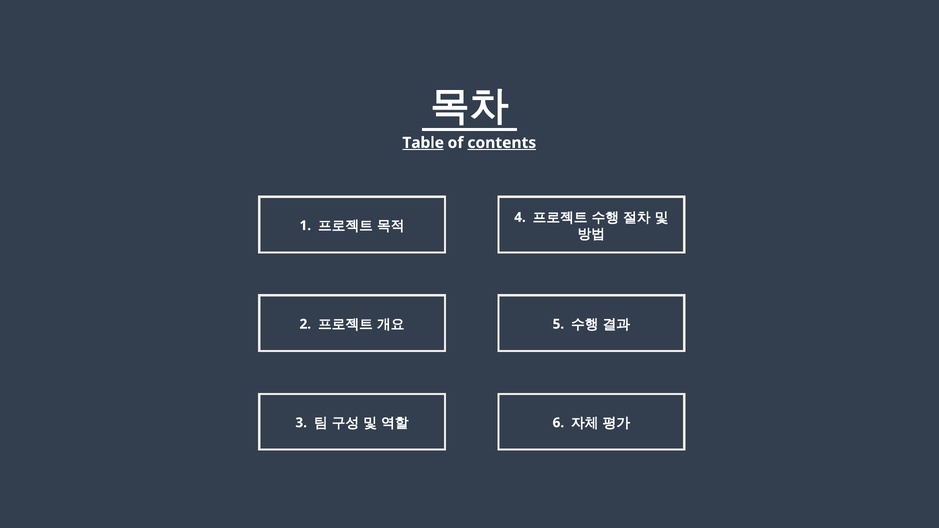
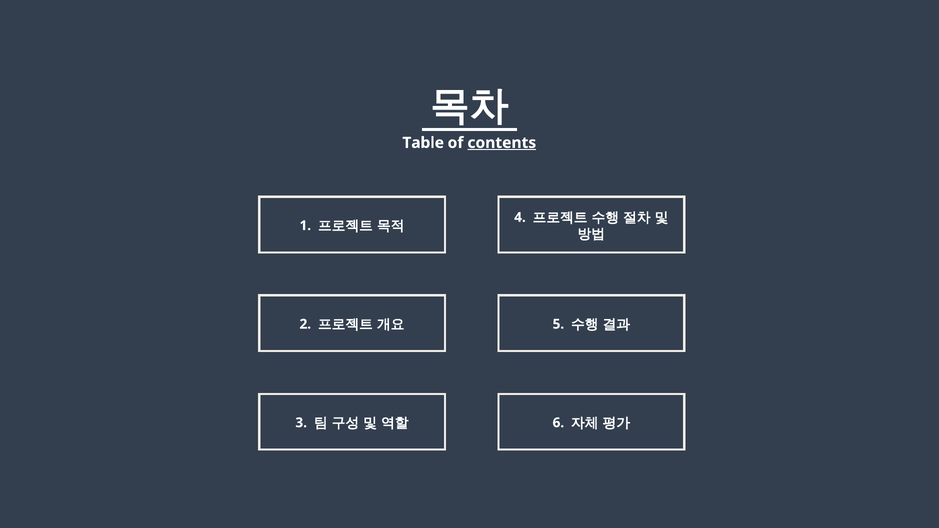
Table underline: present -> none (423, 143)
